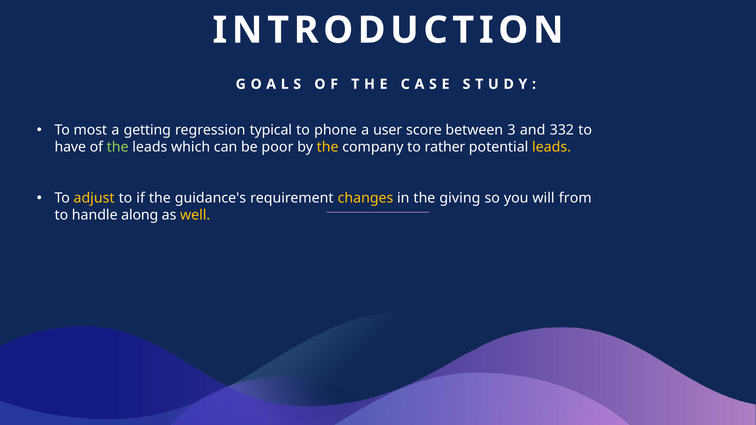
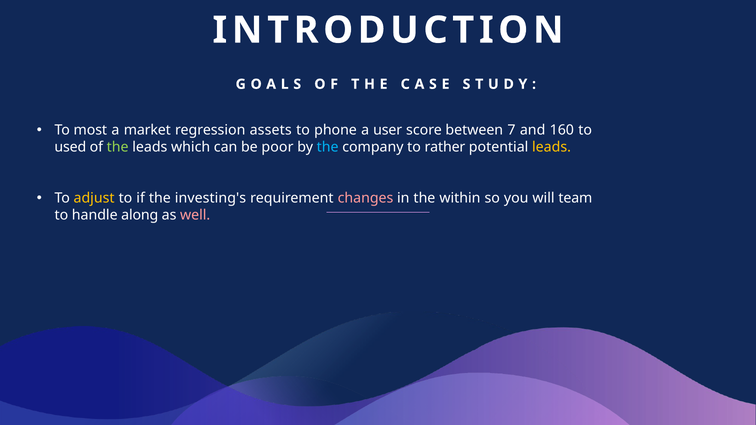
getting: getting -> market (147, 130)
typical: typical -> assets (271, 130)
3: 3 -> 7 (512, 130)
332: 332 -> 160 (562, 130)
have: have -> used (70, 147)
the colour: yellow -> light blue (328, 147)
guidance's: guidance's -> investing's (210, 198)
changes colour: yellow -> pink (366, 198)
giving: giving -> within (460, 198)
from: from -> team (575, 198)
well colour: yellow -> pink (195, 215)
